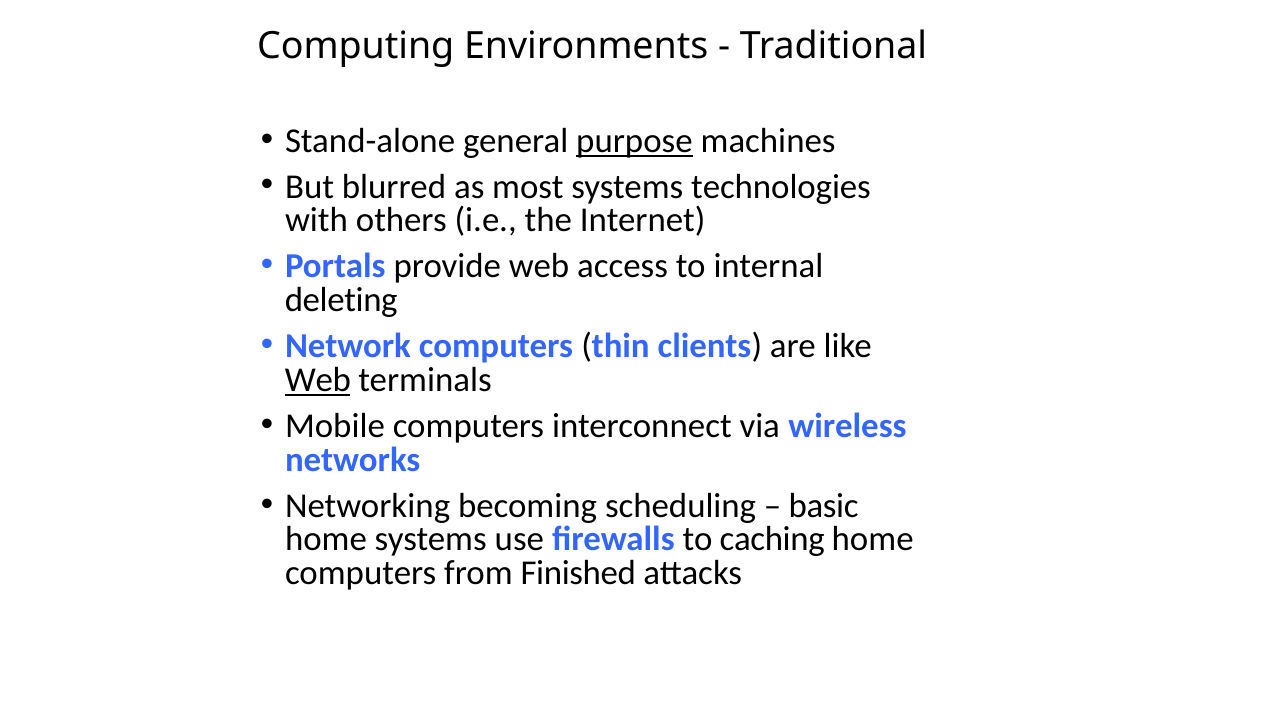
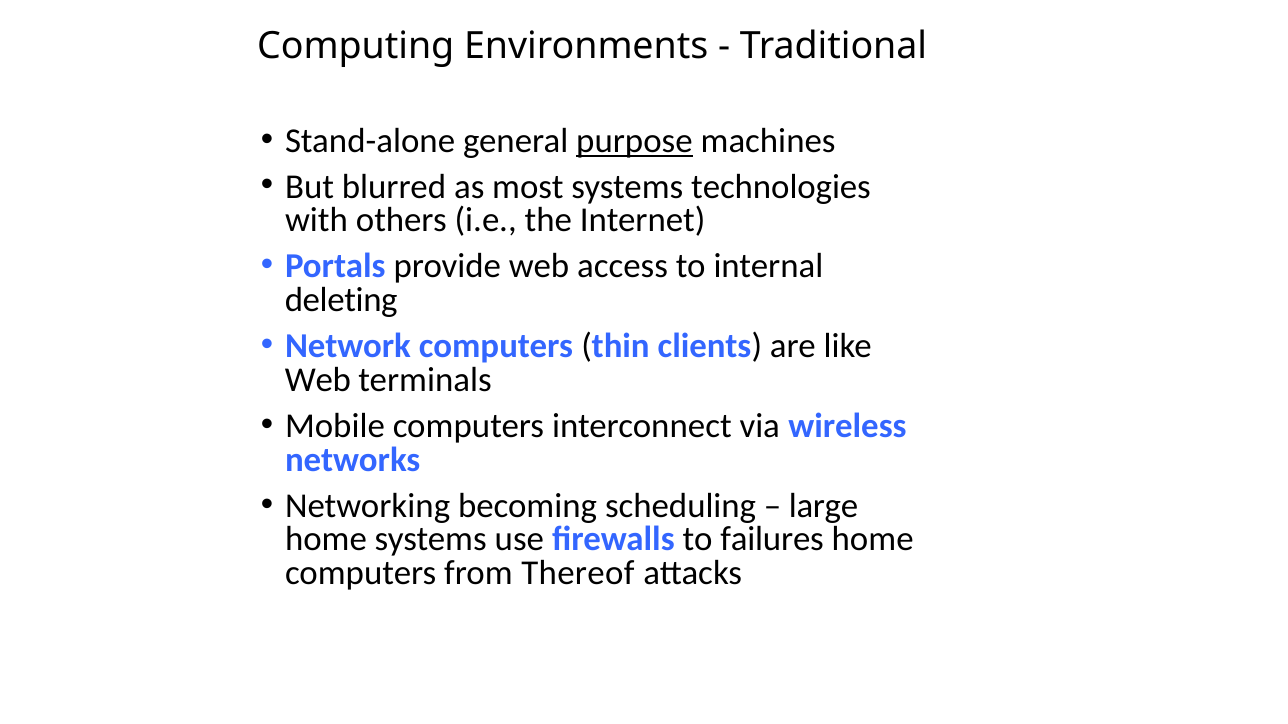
Web underline: present -> none (318, 380)
basic: basic -> large (824, 506)
caching: caching -> failures (772, 540)
Finished: Finished -> Thereof (578, 574)
